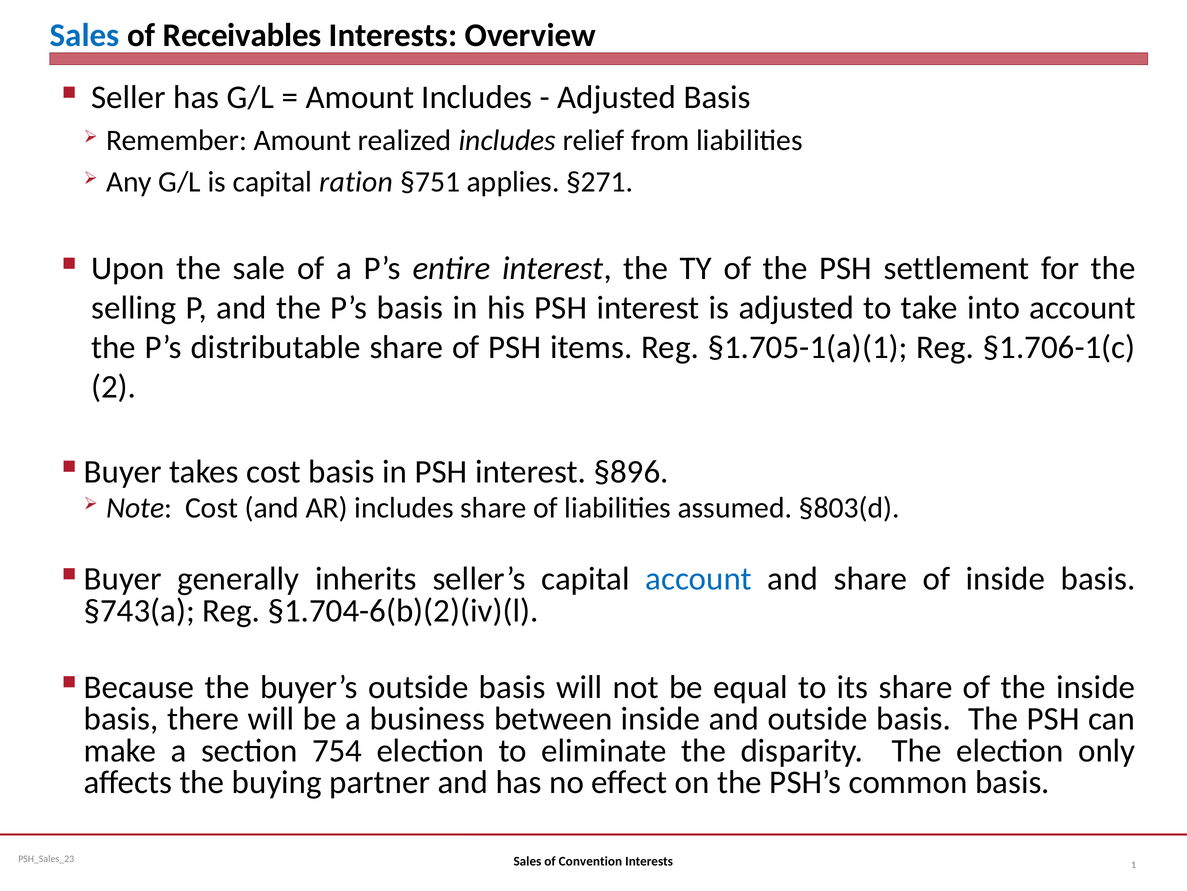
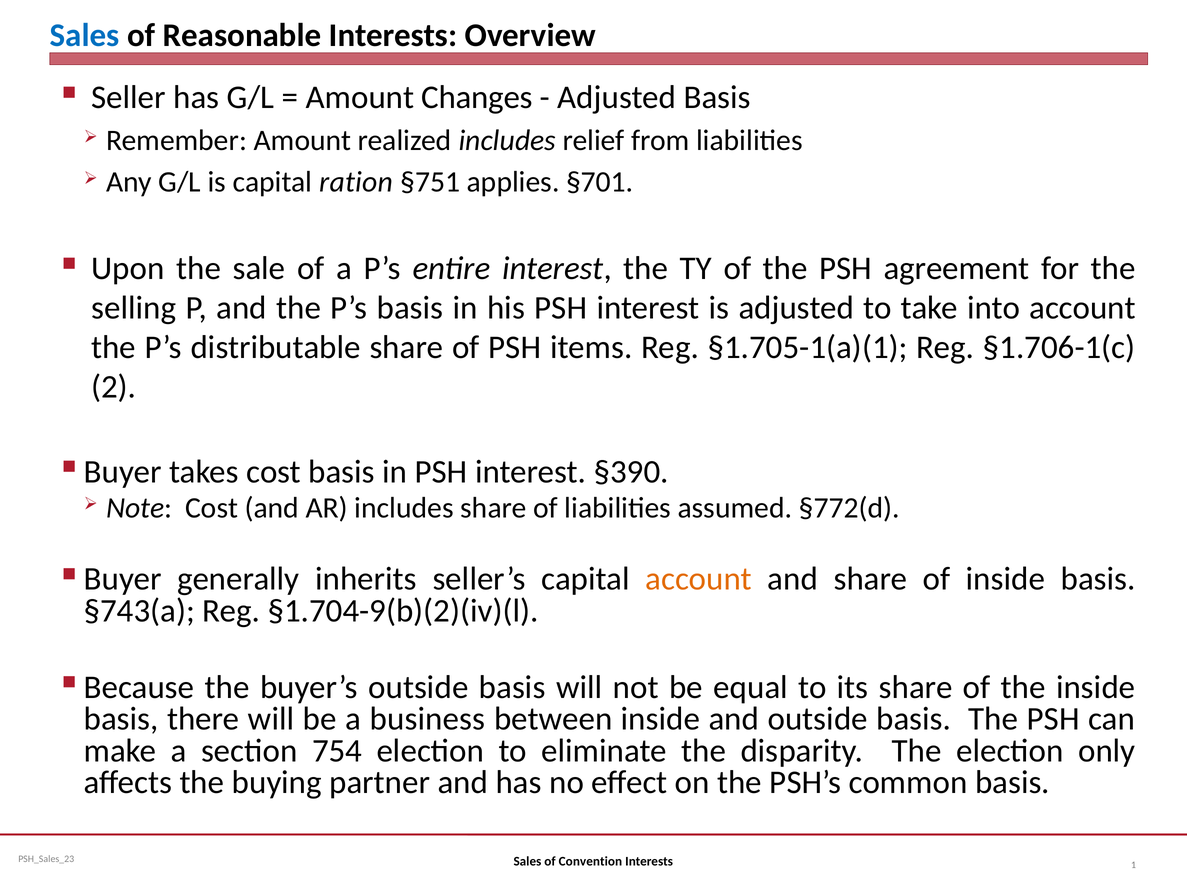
Receivables: Receivables -> Reasonable (242, 35)
Amount Includes: Includes -> Changes (477, 97)
§271: §271 -> §701 (600, 182)
settlement: settlement -> agreement (957, 268)
§896: §896 -> §390 (631, 471)
§803(d: §803(d -> §772(d (849, 508)
account colour: blue -> orange (699, 579)
§1.704-6(b)(2)(iv)(l: §1.704-6(b)(2)(iv)(l -> §1.704-9(b)(2)(iv)(l (403, 610)
